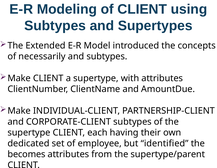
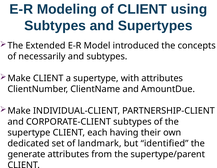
employee: employee -> landmark (100, 143)
becomes: becomes -> generate (26, 154)
